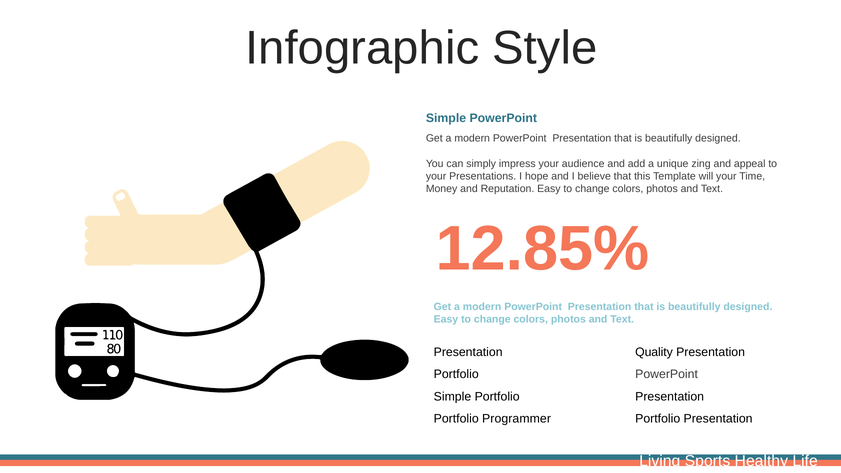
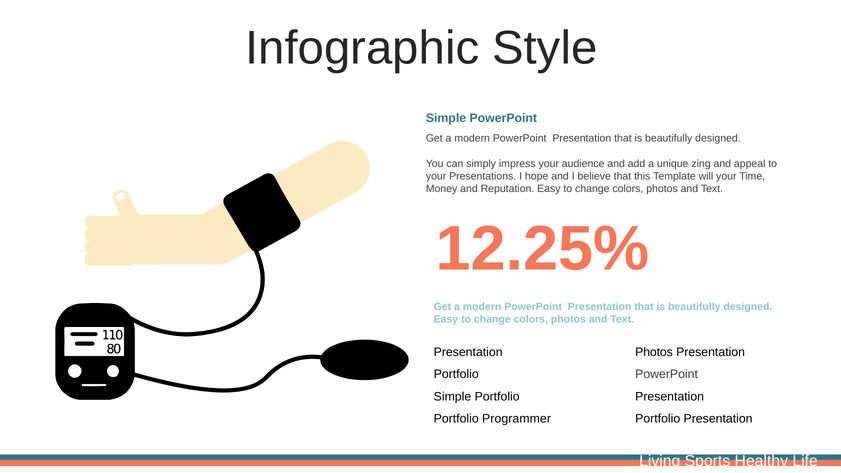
12.85%: 12.85% -> 12.25% (542, 249)
Quality: Quality -> Photos (654, 352)
